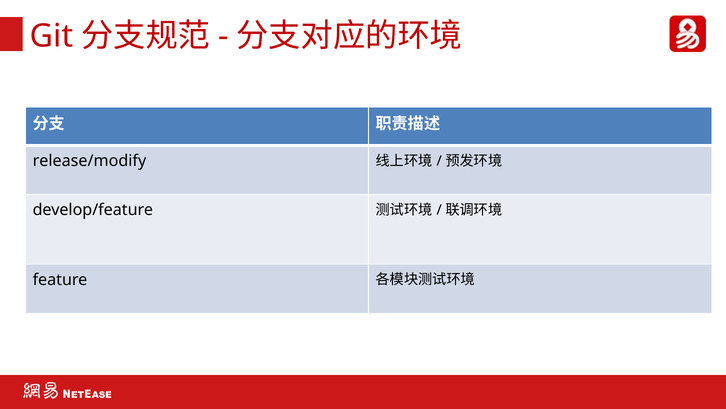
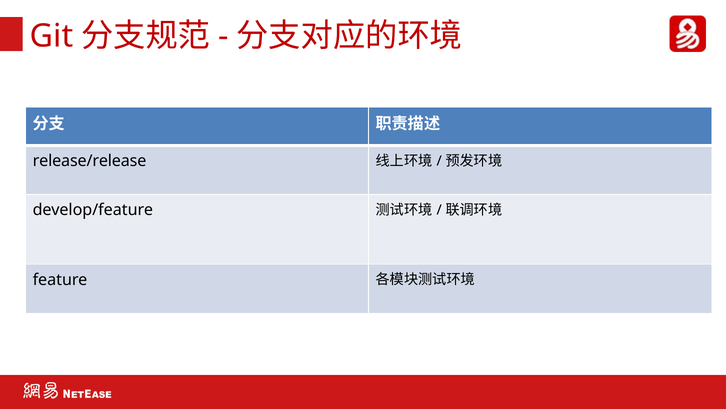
release/modify: release/modify -> release/release (90, 161)
